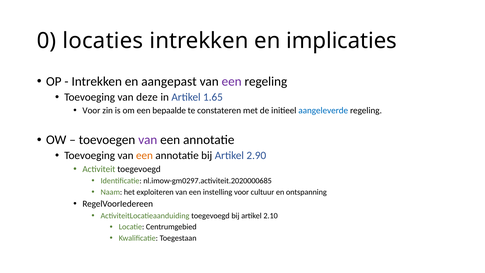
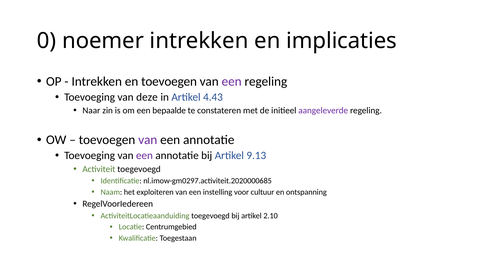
locaties: locaties -> noemer (103, 41)
en aangepast: aangepast -> toevoegen (169, 81)
1.65: 1.65 -> 4.43 (213, 97)
Voor: Voor -> Naar (91, 111)
aangeleverde colour: blue -> purple (323, 111)
een colour: orange -> purple (144, 155)
2.90: 2.90 -> 9.13 (256, 155)
